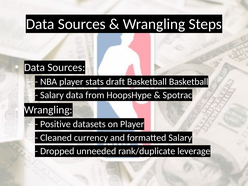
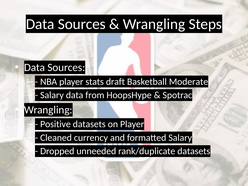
Basketball Basketball: Basketball -> Moderate (189, 82)
rank/duplicate leverage: leverage -> datasets (194, 151)
